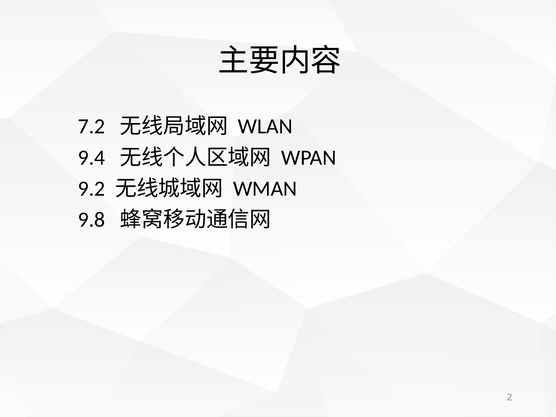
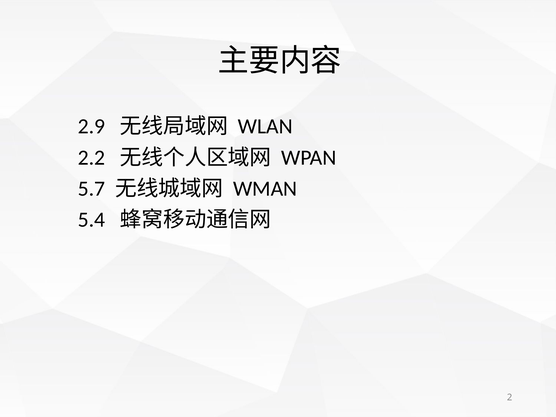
7.2: 7.2 -> 2.9 (91, 127)
9.4: 9.4 -> 2.2 (91, 158)
9.2: 9.2 -> 5.7 (91, 189)
9.8: 9.8 -> 5.4 (91, 220)
